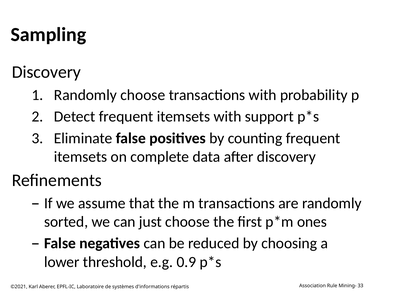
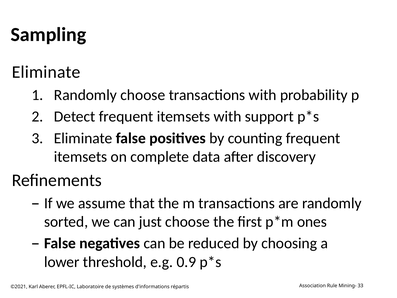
Discovery: Discovery -> Eliminate (46, 72)
